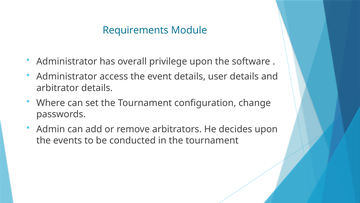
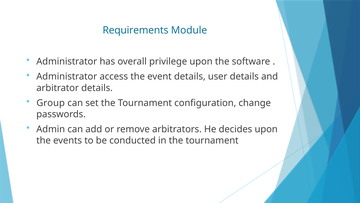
Where: Where -> Group (51, 103)
